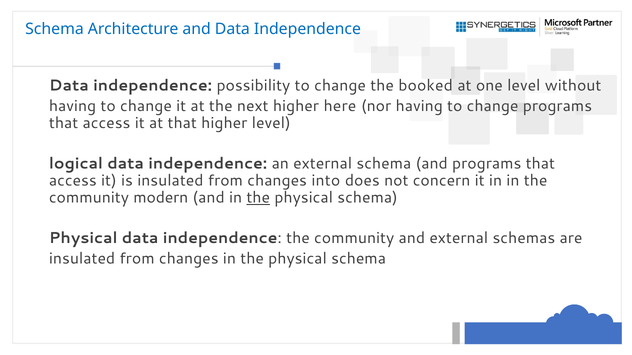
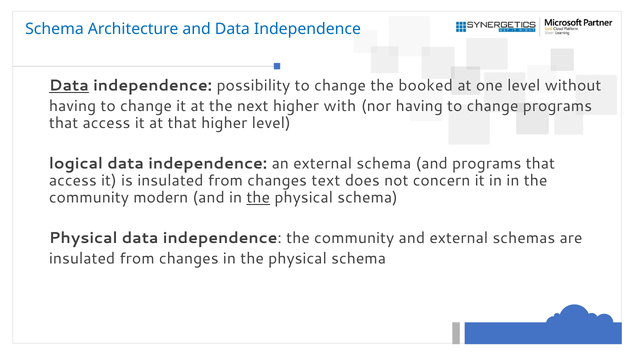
Data underline: none -> present (69, 86)
here: here -> with (340, 106)
into: into -> text (326, 181)
